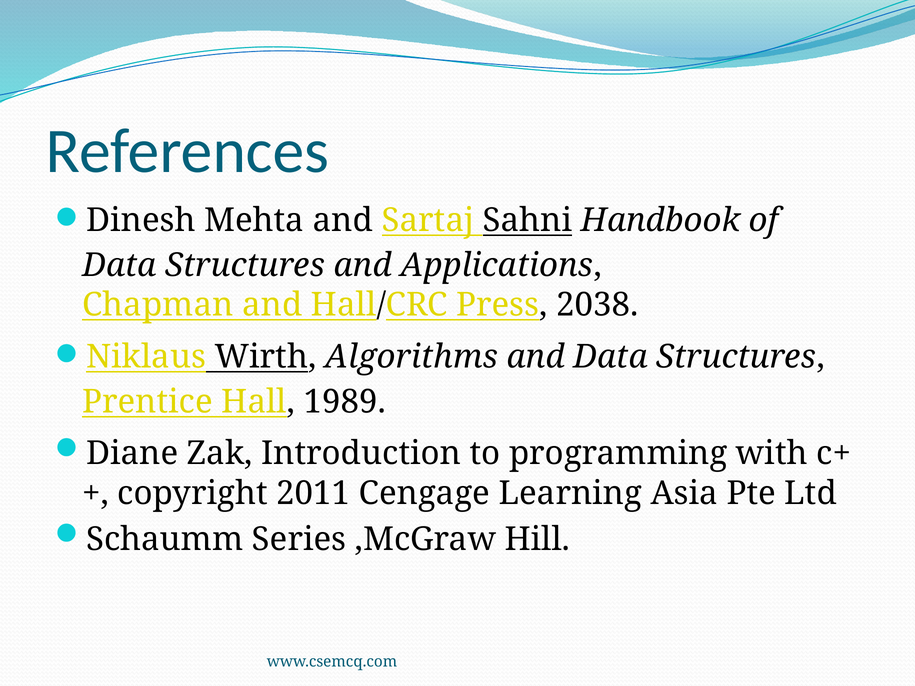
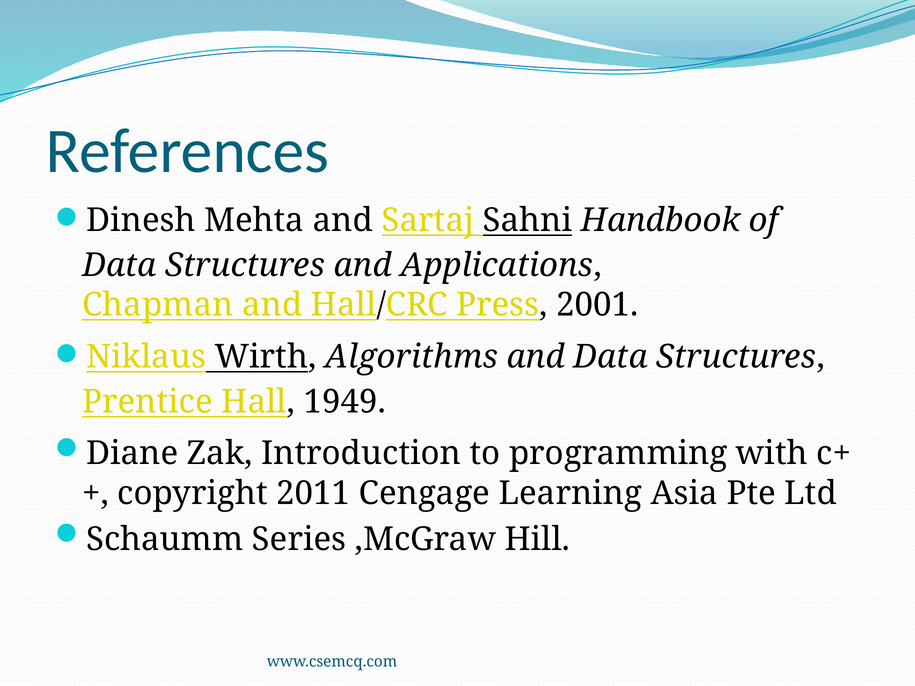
2038: 2038 -> 2001 (597, 305)
1989: 1989 -> 1949 (345, 402)
